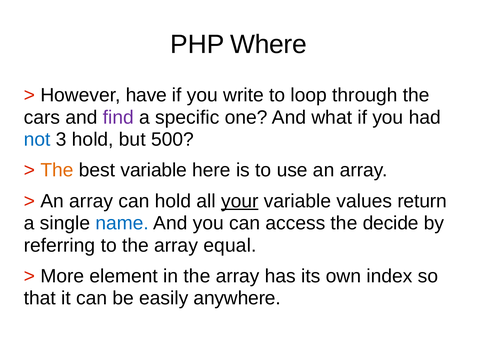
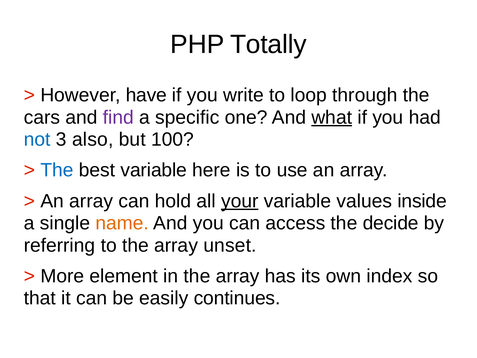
Where: Where -> Totally (268, 45)
what underline: none -> present (332, 117)
3 hold: hold -> also (93, 139)
500: 500 -> 100 (172, 139)
The colour: orange -> blue (57, 170)
return: return -> inside (422, 201)
name colour: blue -> orange (122, 223)
equal: equal -> unset (230, 245)
anywhere: anywhere -> continues (237, 298)
